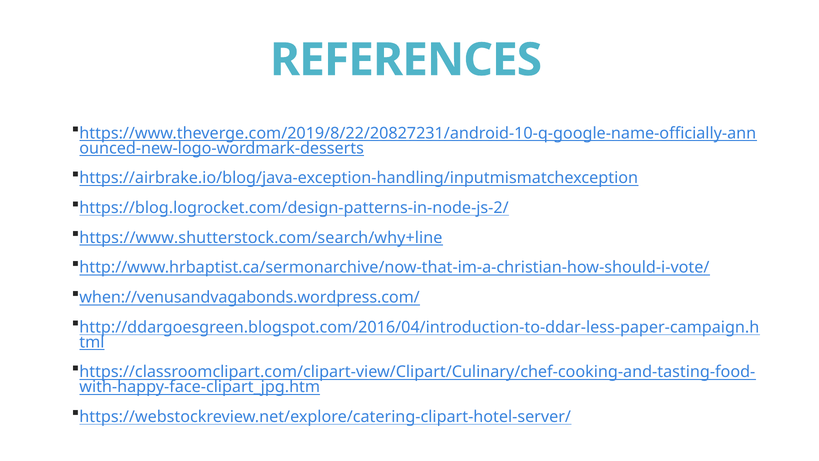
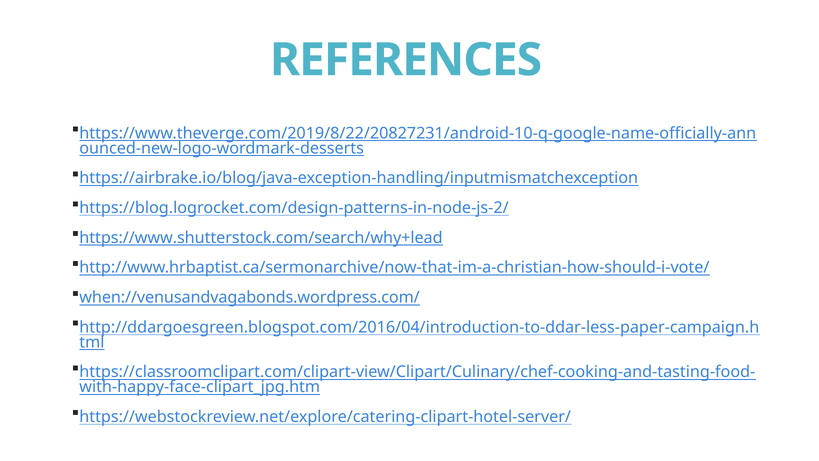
https://www.shutterstock.com/search/why+line: https://www.shutterstock.com/search/why+line -> https://www.shutterstock.com/search/why+lead (261, 238)
